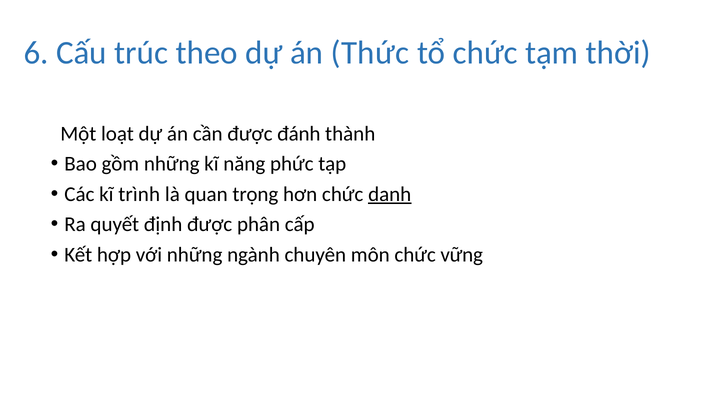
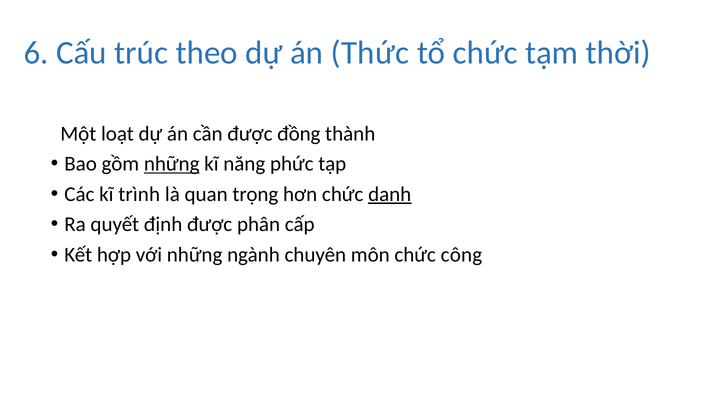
đánh: đánh -> đồng (299, 133)
những underline: none -> present (172, 164)
vững: vững -> công (461, 254)
